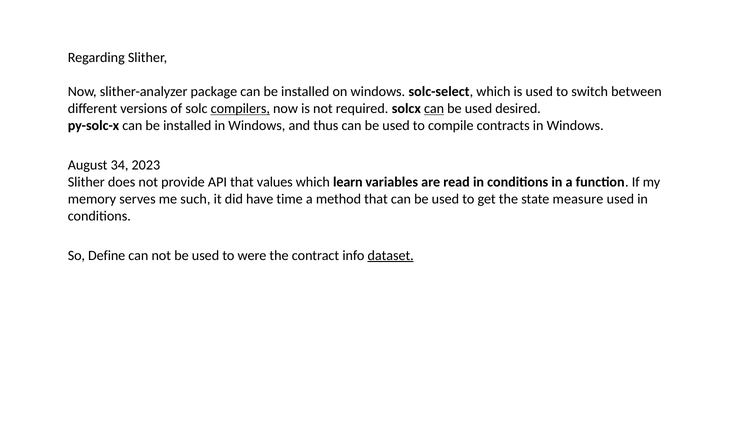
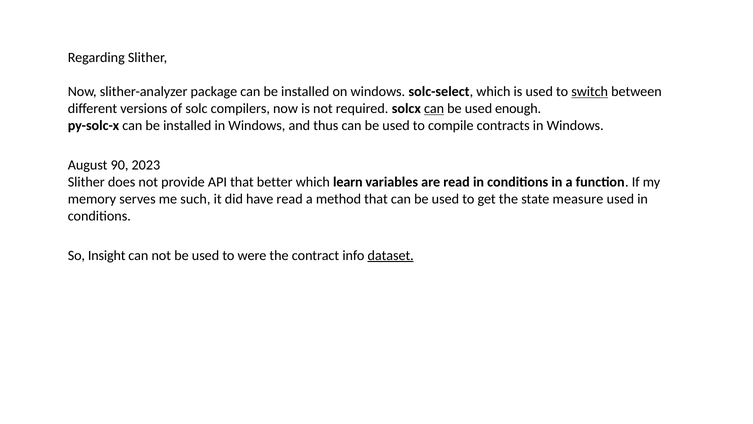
switch underline: none -> present (590, 92)
compilers underline: present -> none (240, 109)
desired: desired -> enough (518, 109)
34: 34 -> 90 (120, 165)
values: values -> better (275, 182)
have time: time -> read (290, 199)
Define: Define -> Insight (107, 255)
